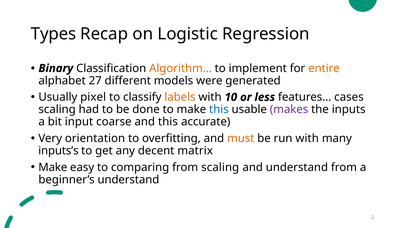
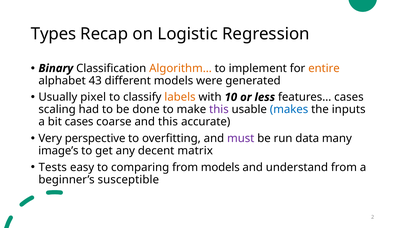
27: 27 -> 43 (95, 81)
this colour: blue -> purple (219, 109)
makes colour: purple -> blue (289, 109)
bit input: input -> cases (79, 122)
orientation: orientation -> perspective (95, 138)
must colour: orange -> purple (241, 138)
run with: with -> data (307, 138)
inputs’s: inputs’s -> image’s (58, 151)
Make: Make -> Tests (53, 167)
from scaling: scaling -> models (220, 167)
beginner’s understand: understand -> susceptible (128, 179)
